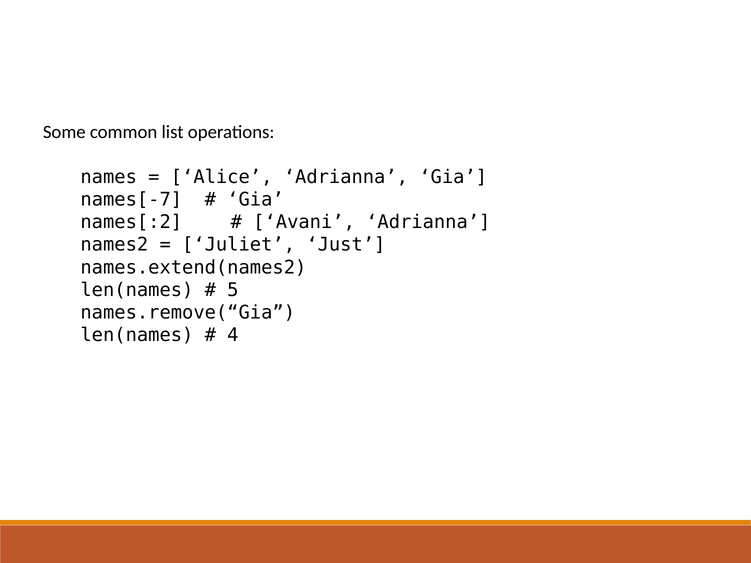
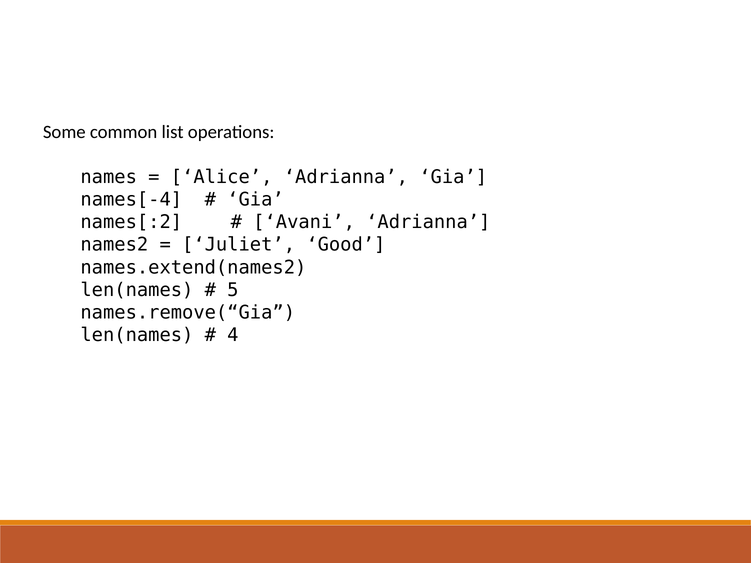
names[-7: names[-7 -> names[-4 (131, 200)
Just: Just -> Good (346, 245)
